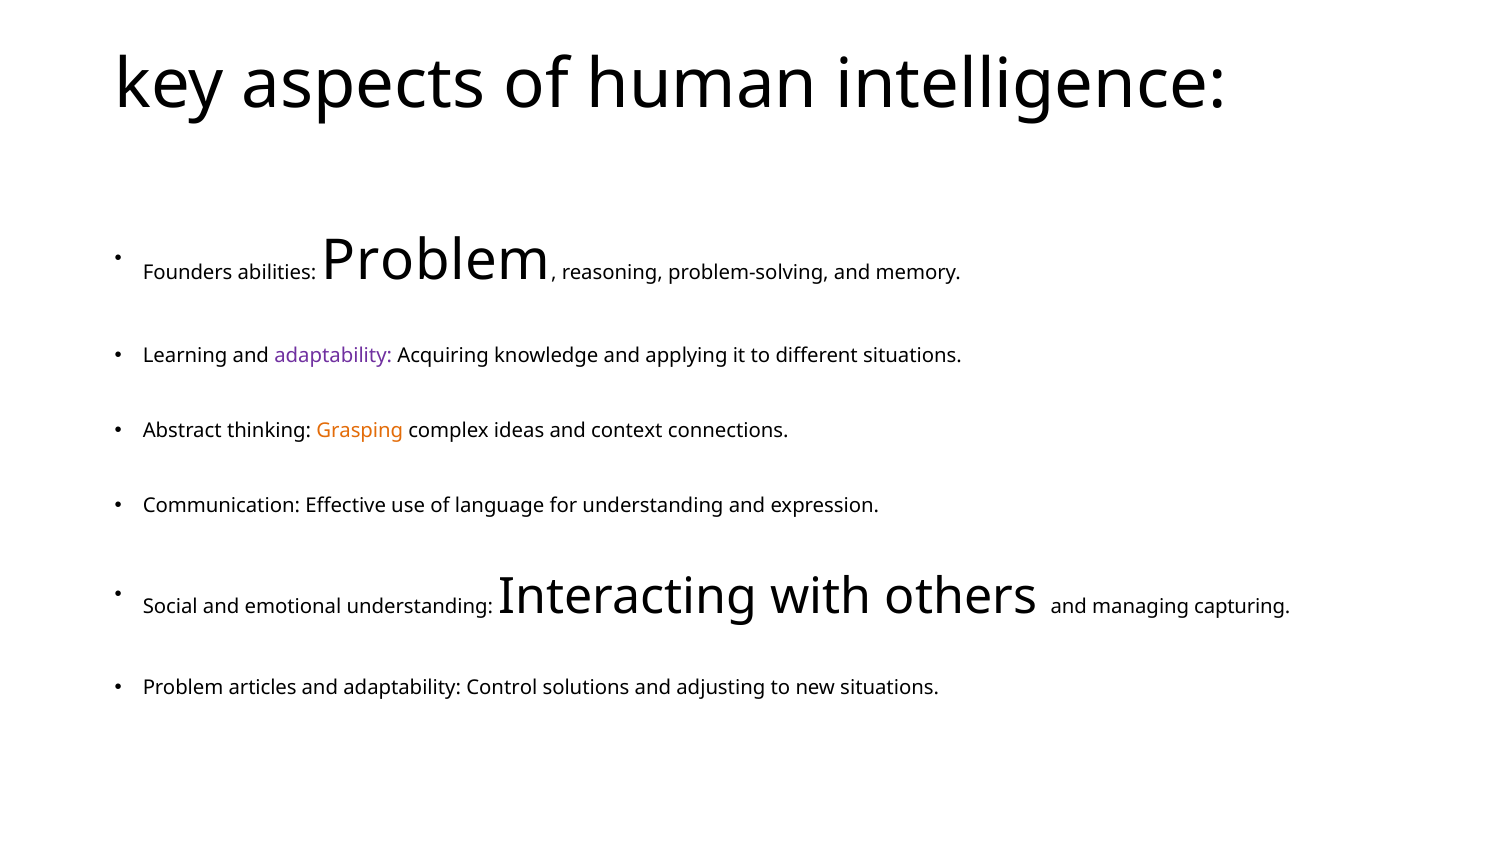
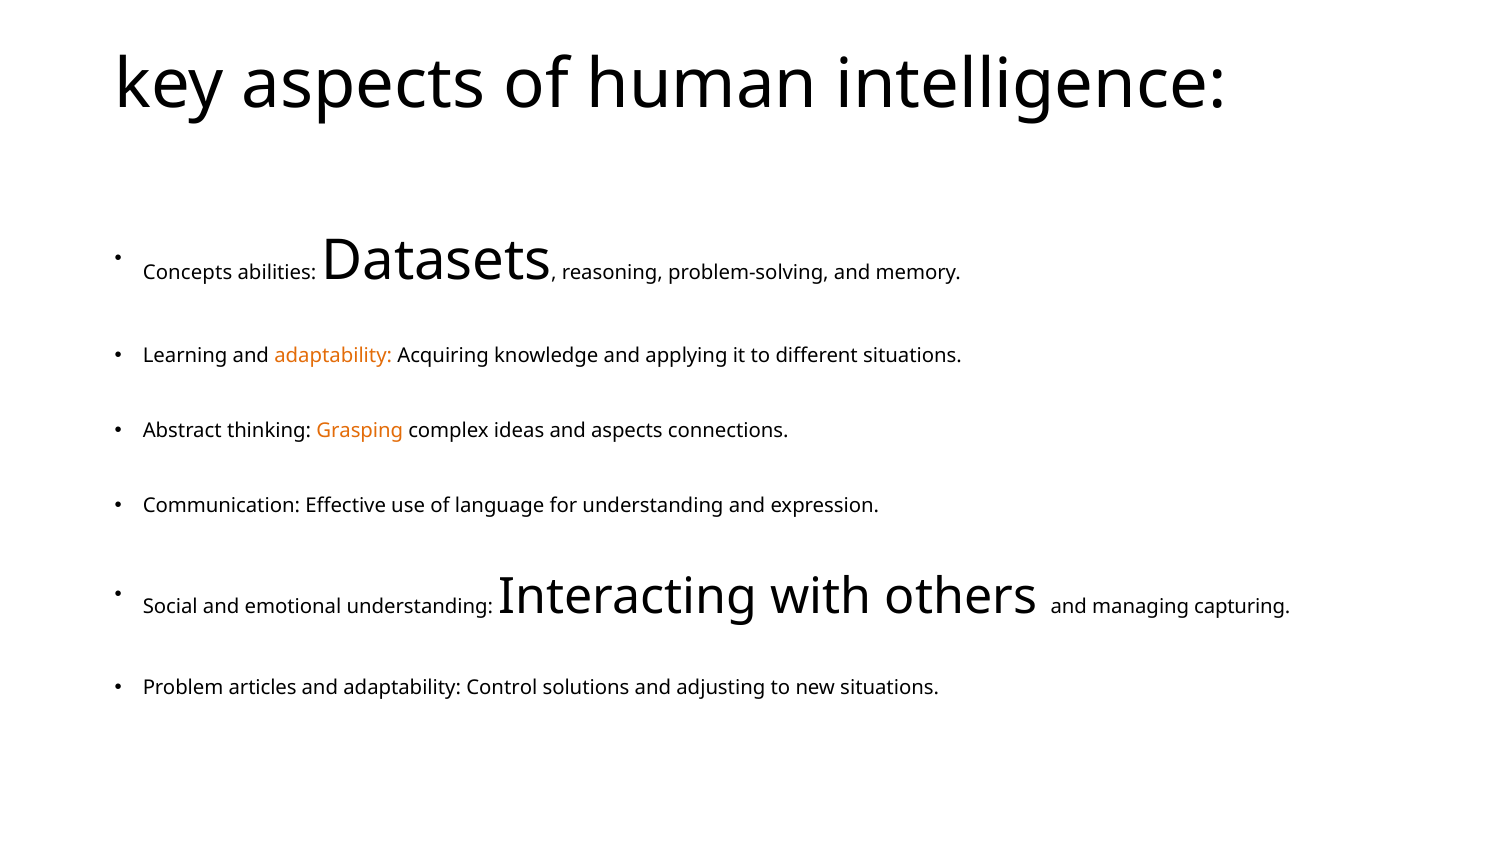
Founders: Founders -> Concepts (188, 273)
abilities Problem: Problem -> Datasets (436, 261)
adaptability colour: purple -> orange (333, 356)
and context: context -> aspects (627, 431)
